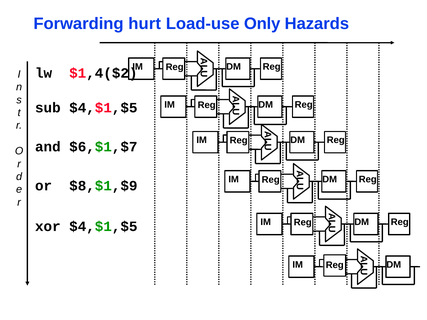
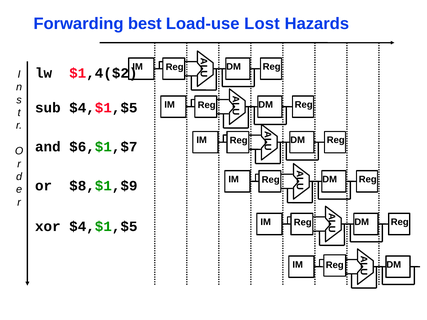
hurt: hurt -> best (145, 24)
Only: Only -> Lost (262, 24)
